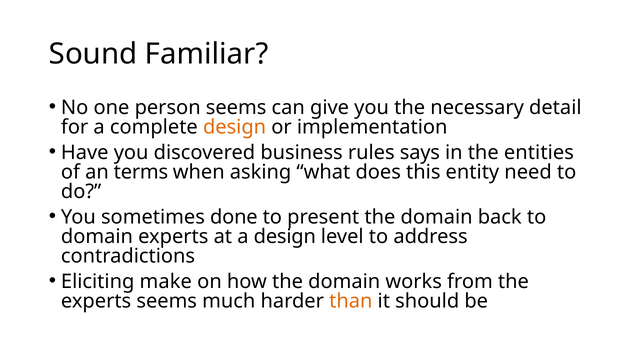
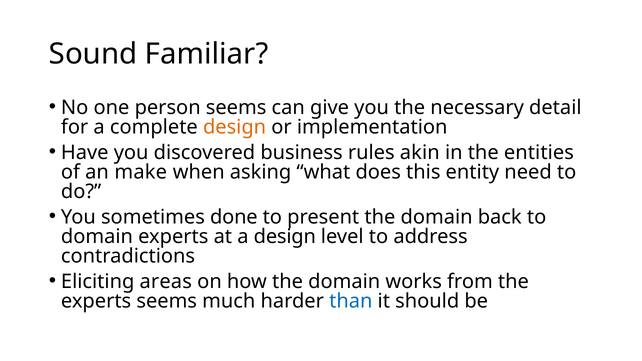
says: says -> akin (420, 153)
terms: terms -> make (141, 172)
make: make -> areas (166, 282)
than colour: orange -> blue (351, 301)
